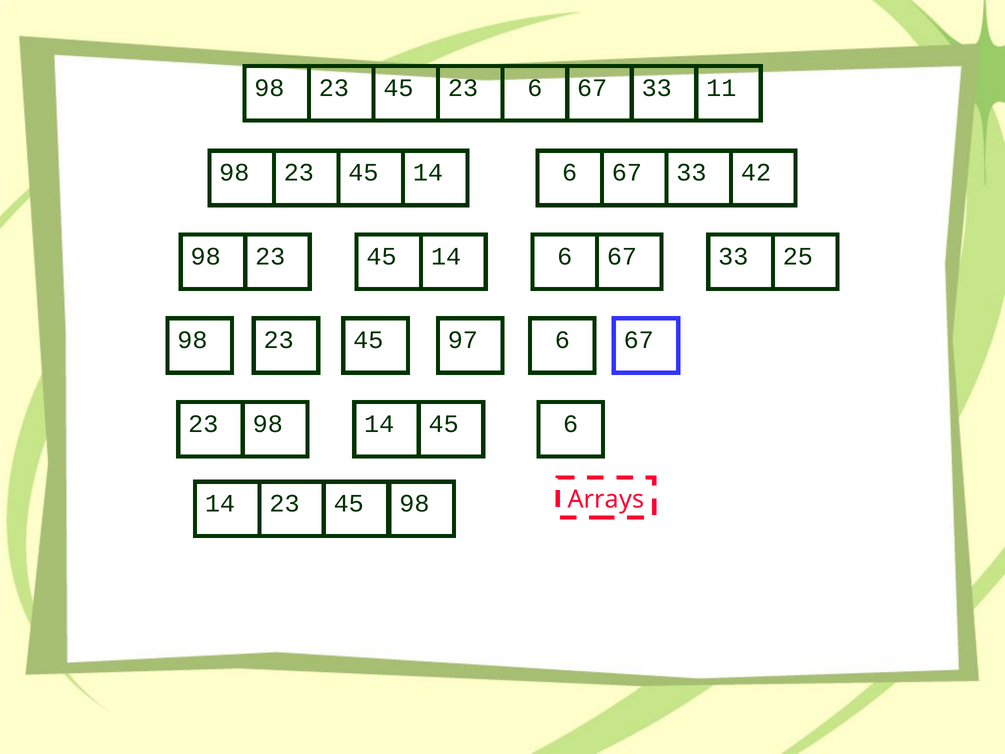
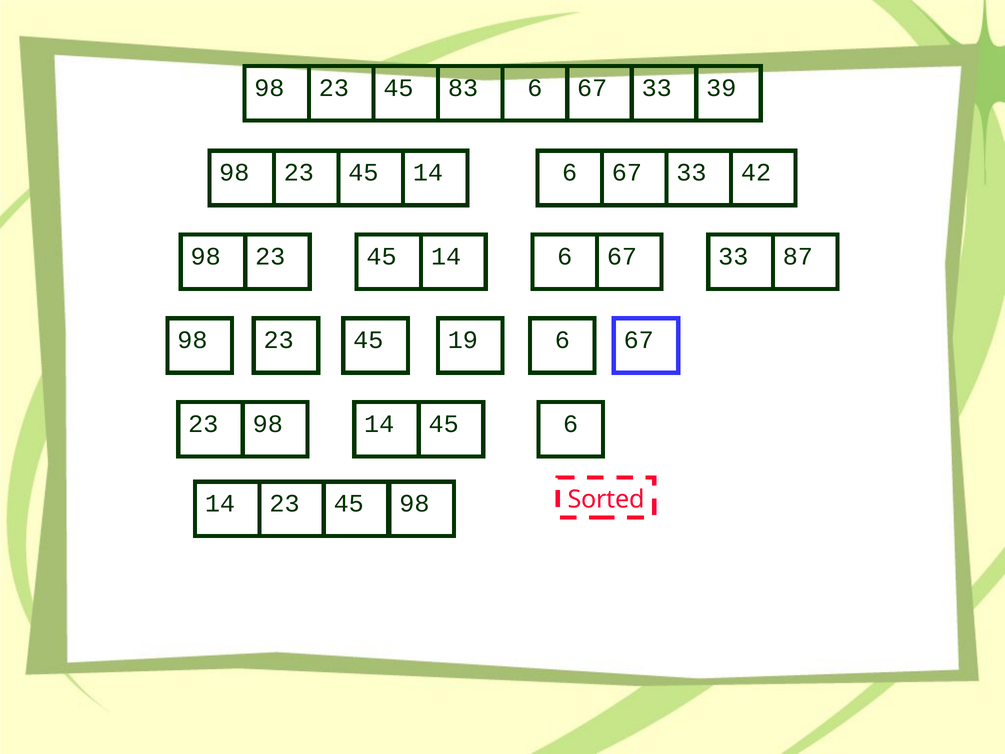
23 23: 23 -> 83 (463, 88)
11: 11 -> 39 (721, 88)
25: 25 -> 87 (798, 256)
97: 97 -> 19 (463, 340)
Arrays: Arrays -> Sorted (606, 499)
